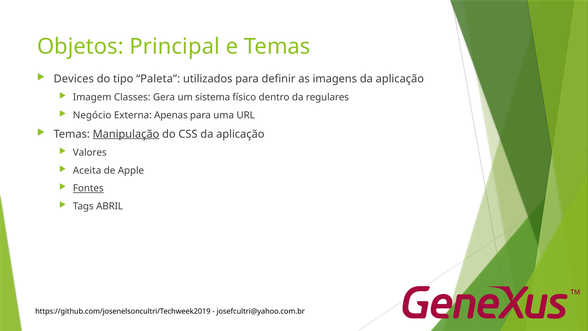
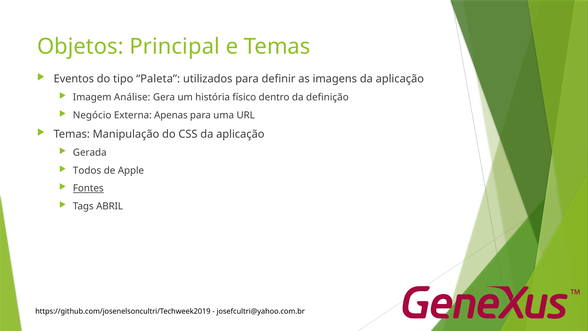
Devices: Devices -> Eventos (74, 79)
Classes: Classes -> Análise (132, 97)
sistema: sistema -> história (213, 97)
regulares: regulares -> definição (327, 97)
Manipulação underline: present -> none (126, 134)
Valores: Valores -> Gerada (90, 152)
Aceita: Aceita -> Todos (87, 170)
